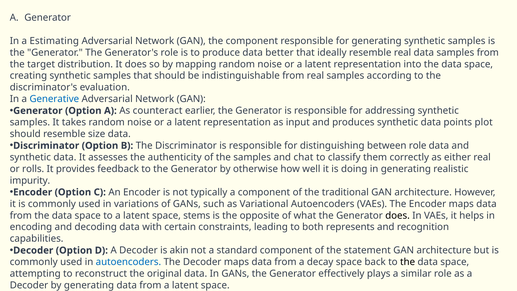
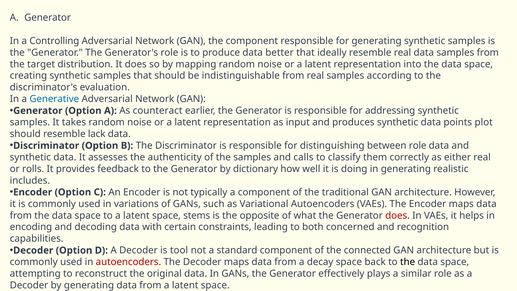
Estimating: Estimating -> Controlling (54, 41)
size: size -> lack (97, 134)
chat: chat -> calls (303, 157)
otherwise: otherwise -> dictionary (256, 169)
impurity: impurity -> includes (30, 180)
does colour: black -> red (398, 215)
represents: represents -> concerned (350, 227)
akin: akin -> tool (179, 250)
statement: statement -> connected (367, 250)
autoencoders colour: blue -> red (128, 262)
